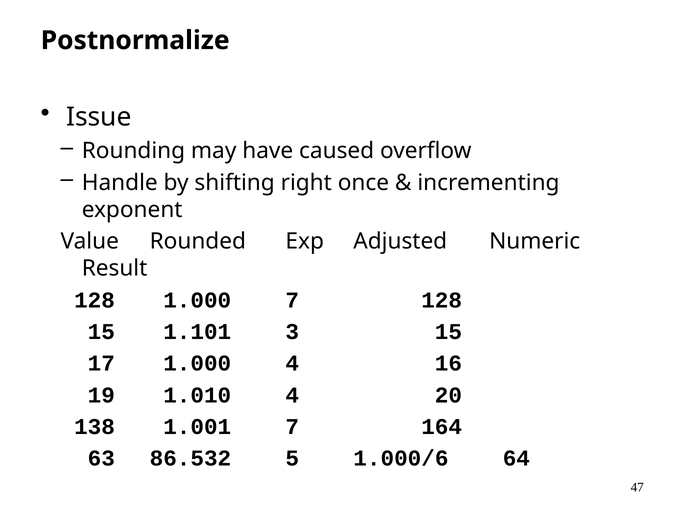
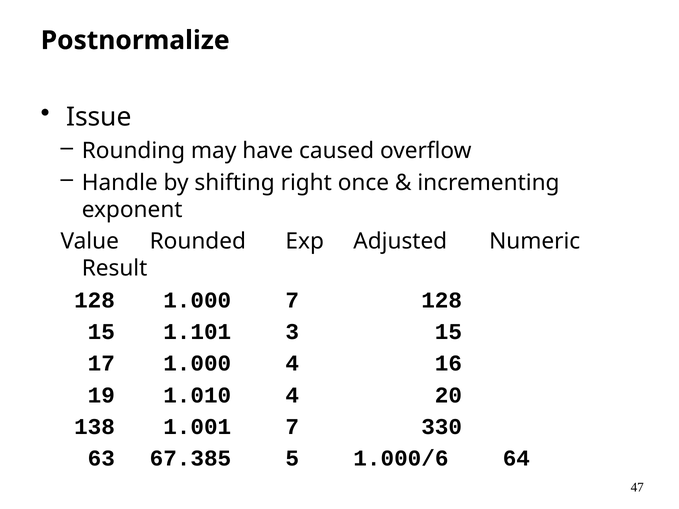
164: 164 -> 330 (442, 427)
86.532: 86.532 -> 67.385 (190, 459)
